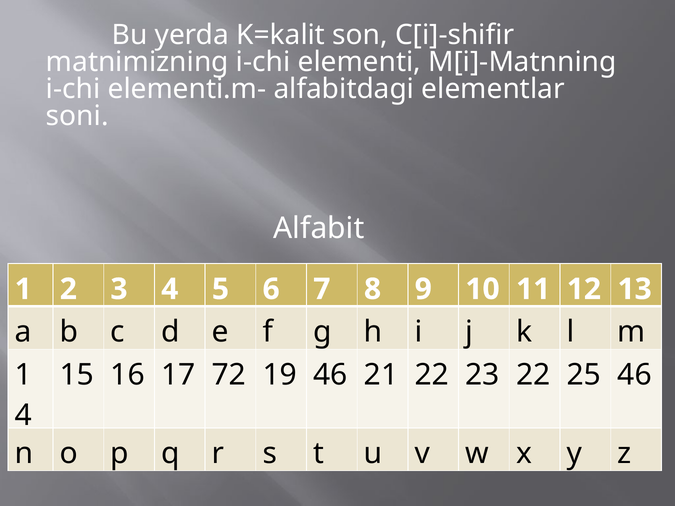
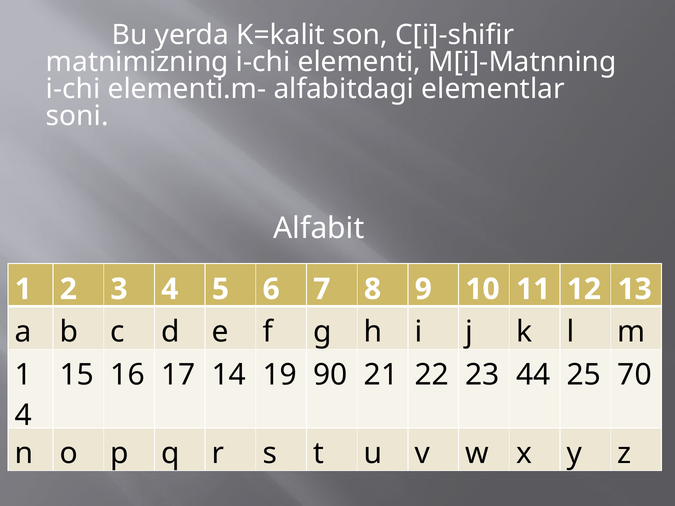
72: 72 -> 14 (229, 375)
19 46: 46 -> 90 (330, 375)
23 22: 22 -> 44 (533, 375)
25 46: 46 -> 70 (635, 375)
